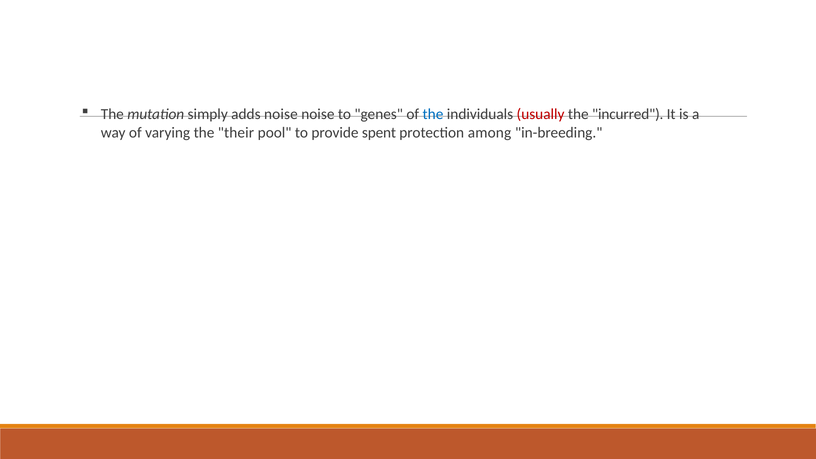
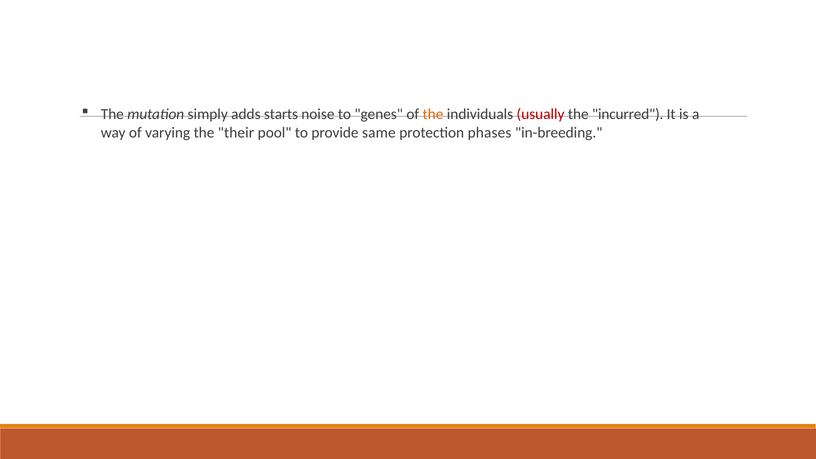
adds noise: noise -> starts (281, 114)
the colour: blue -> orange (433, 114)
spent: spent -> same (379, 133)
among: among -> phases (490, 133)
